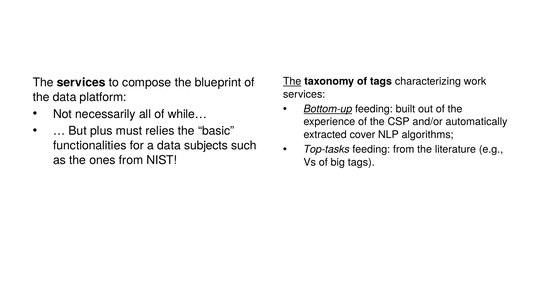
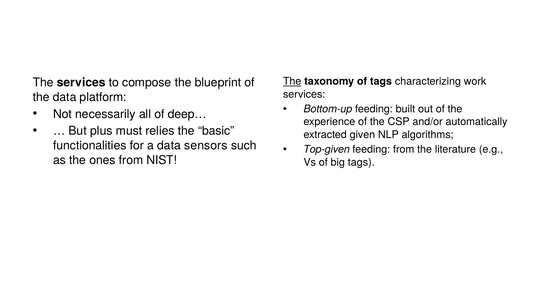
Bottom-up underline: present -> none (328, 109)
while…: while… -> deep… (187, 114)
cover: cover -> given (362, 135)
subjects: subjects -> sensors (206, 146)
Top-tasks: Top-tasks -> Top-given (327, 150)
